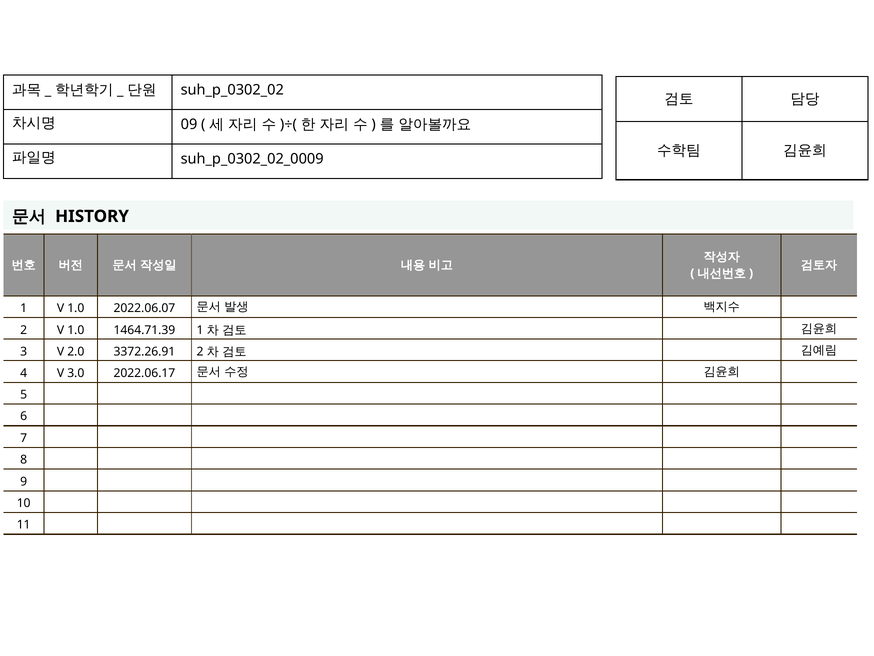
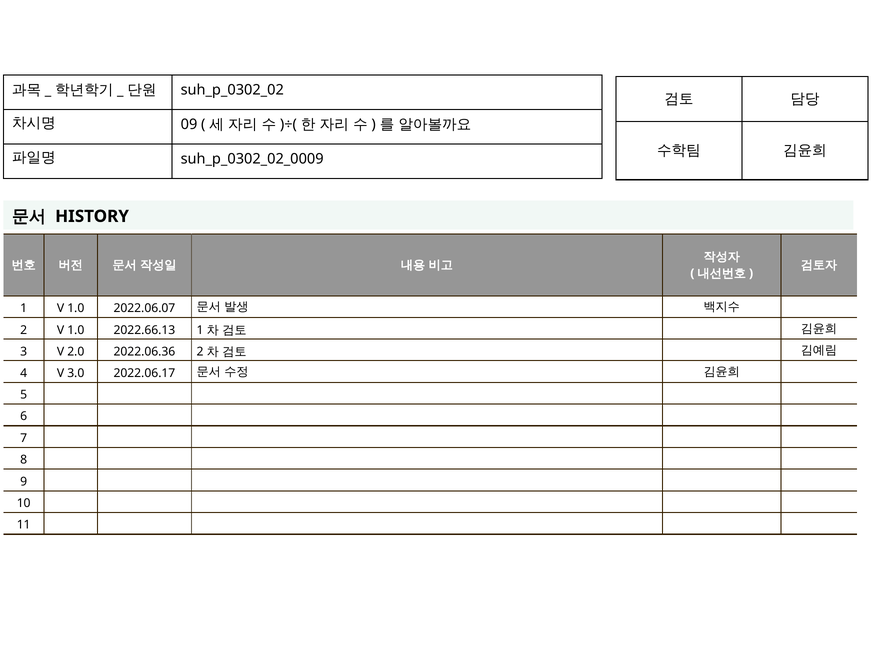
1464.71.39: 1464.71.39 -> 2022.66.13 (144, 330)
3372.26.91: 3372.26.91 -> 2022.06.36 (144, 351)
